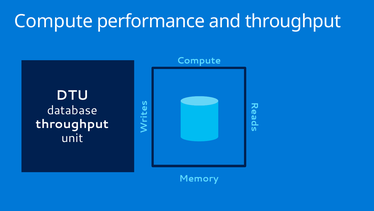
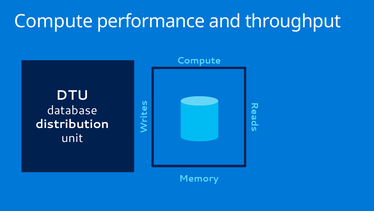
throughput: throughput -> distribution (72, 124)
